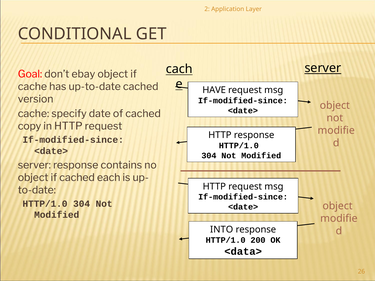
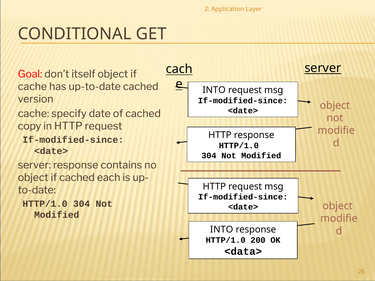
ebay: ebay -> itself (83, 74)
HAVE: HAVE -> INTO (214, 90)
